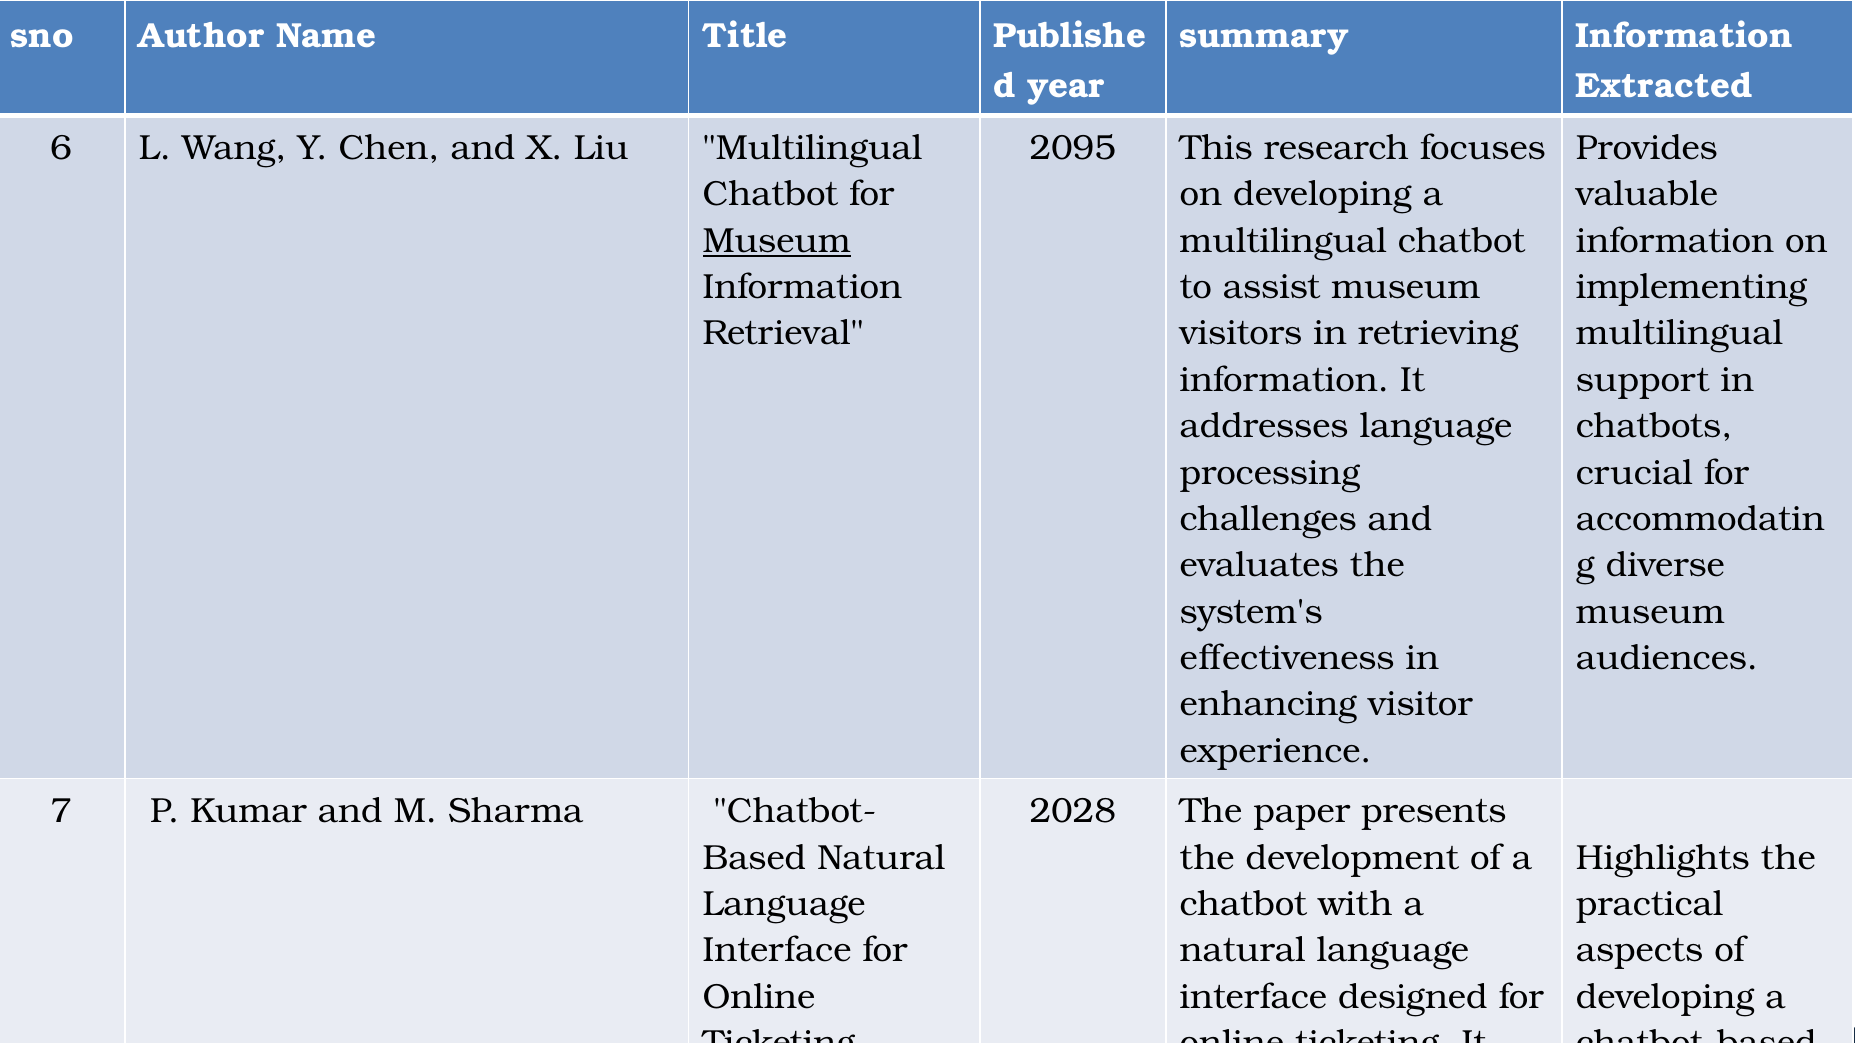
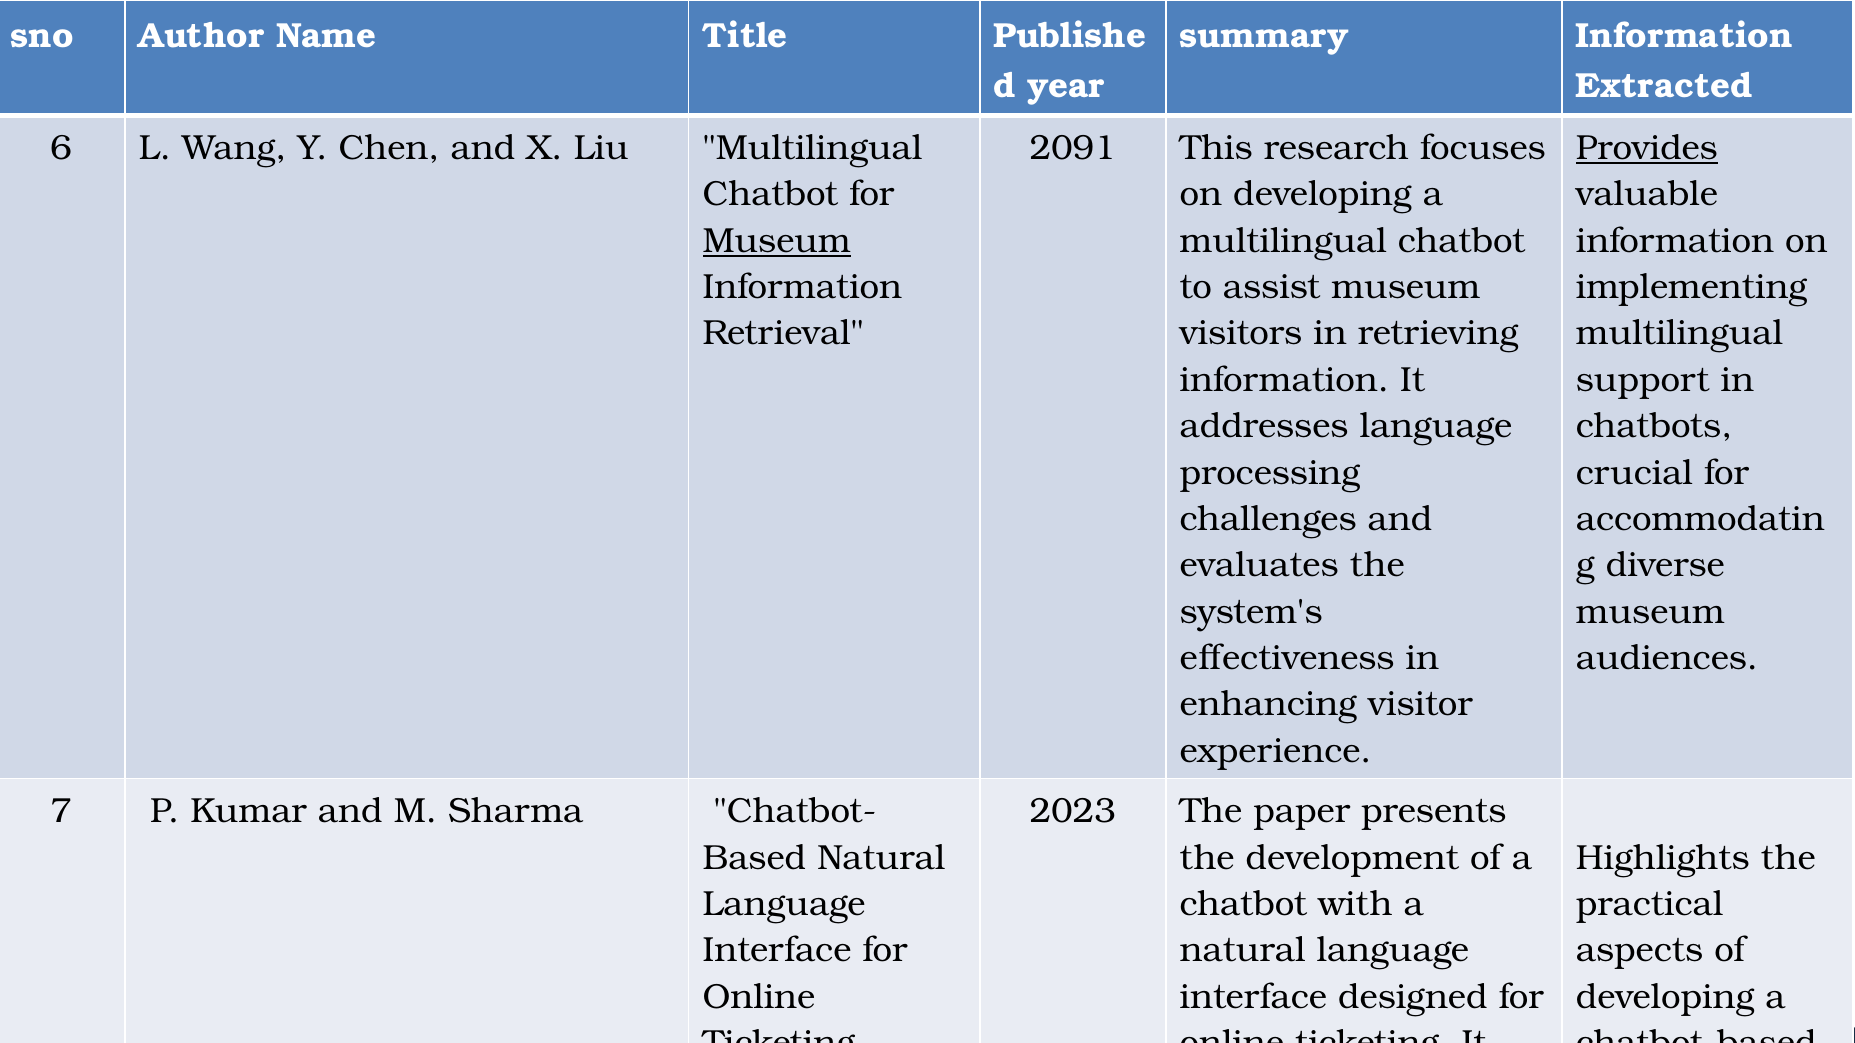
2095: 2095 -> 2091 (1073, 148)
Provides underline: none -> present (1647, 148)
2028: 2028 -> 2023 (1073, 812)
